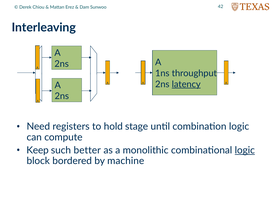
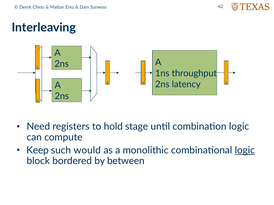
latency underline: present -> none (186, 84)
better: better -> would (87, 151)
machine: machine -> between (126, 161)
